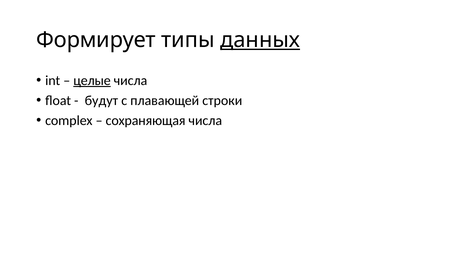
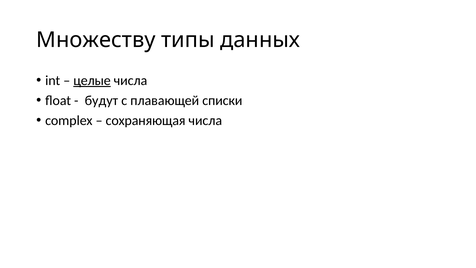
Формирует: Формирует -> Множеству (96, 40)
данных underline: present -> none (260, 40)
строки: строки -> списки (222, 100)
